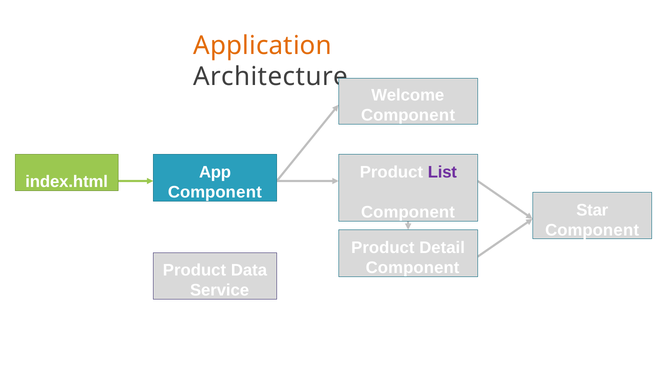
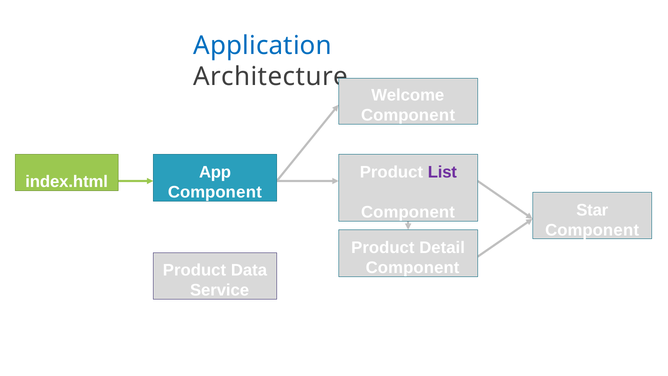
Application colour: orange -> blue (263, 45)
